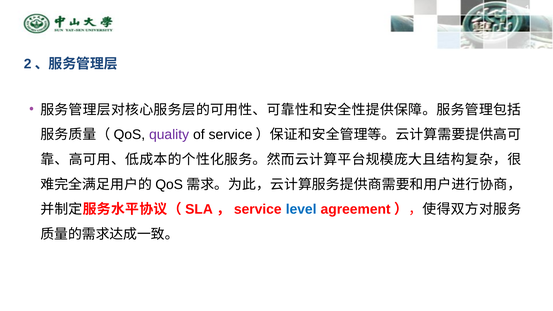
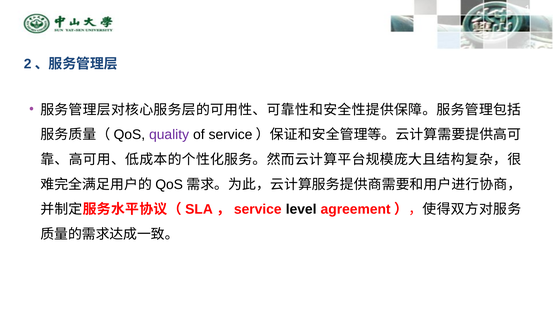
level colour: blue -> black (301, 209)
